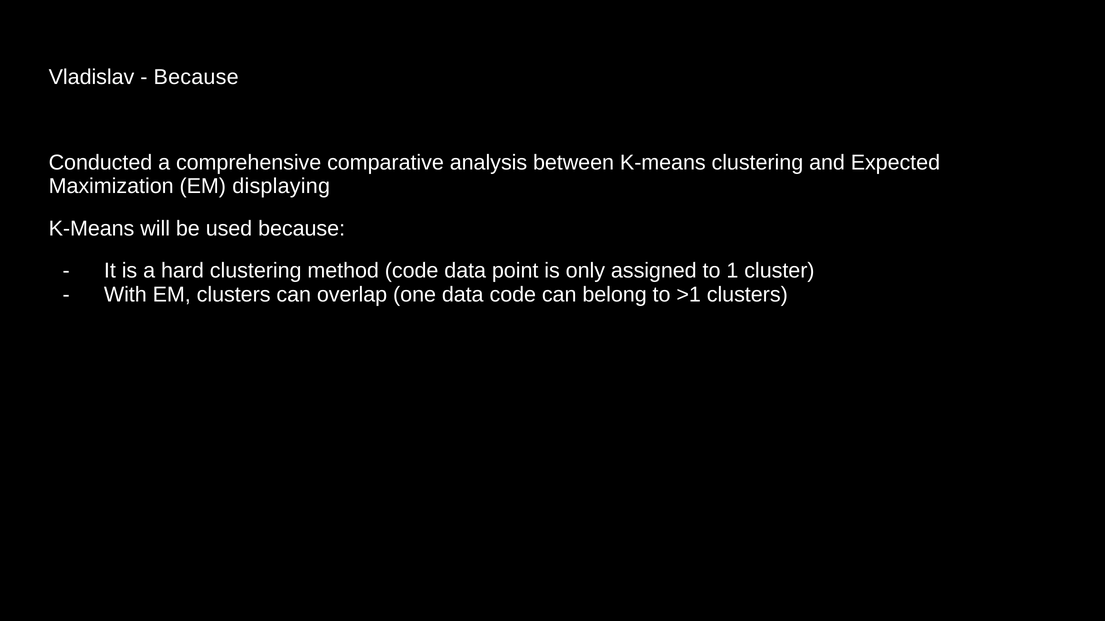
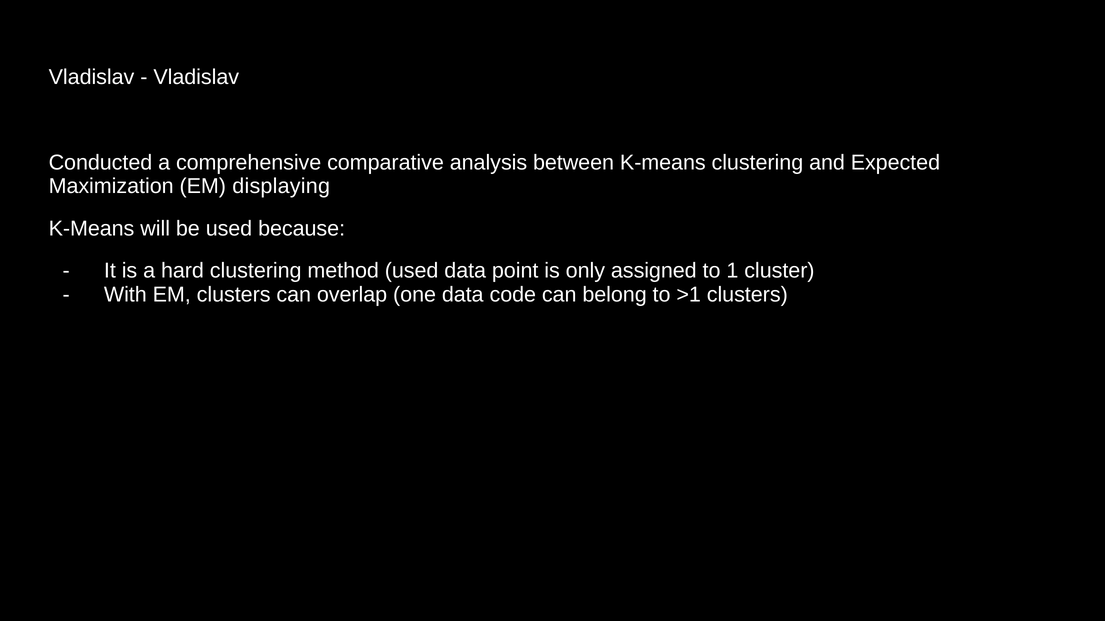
Because: Because -> Vladislav (196, 77)
method code: code -> used (412, 271)
